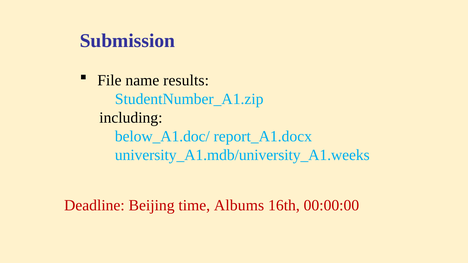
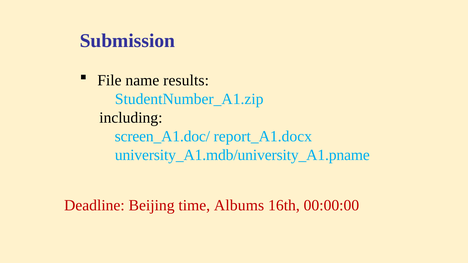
below_A1.doc/: below_A1.doc/ -> screen_A1.doc/ (162, 137)
university_A1.mdb/university_A1.weeks: university_A1.mdb/university_A1.weeks -> university_A1.mdb/university_A1.pname (242, 155)
